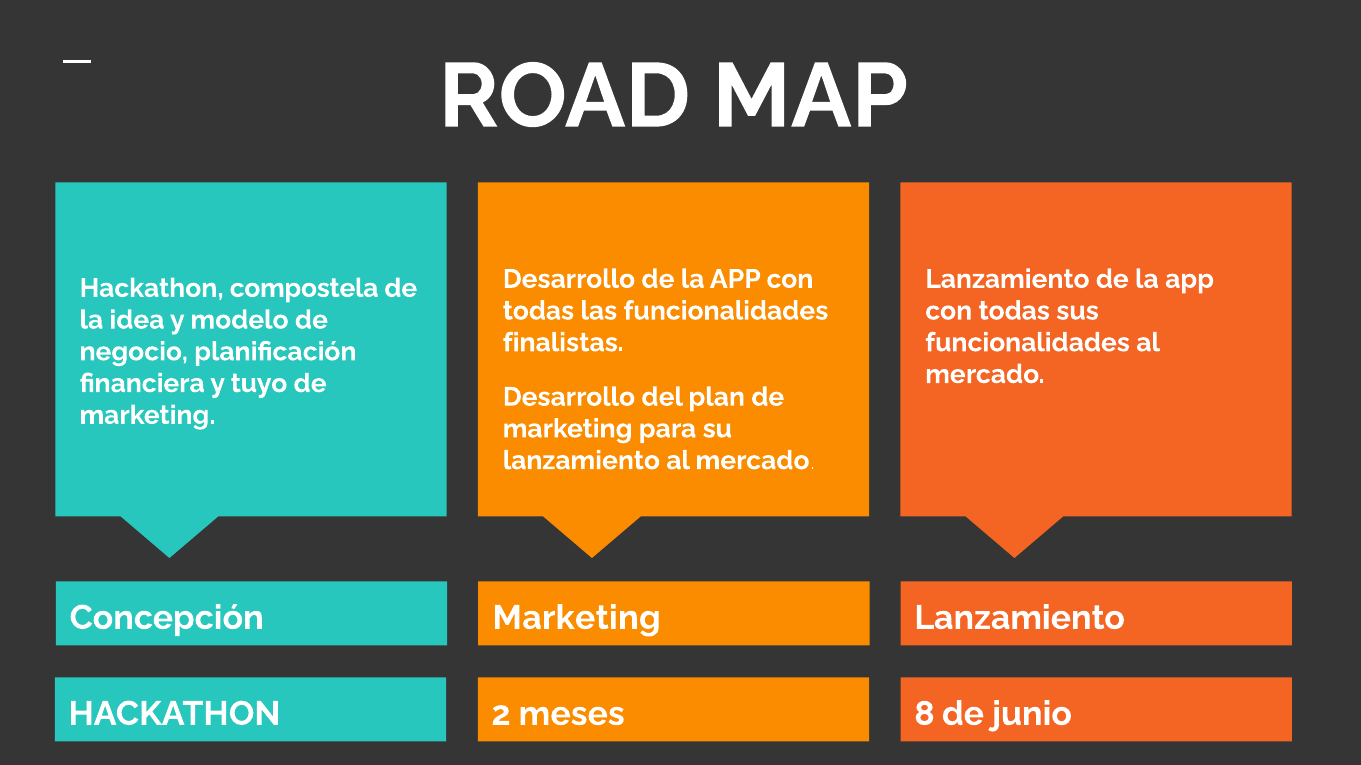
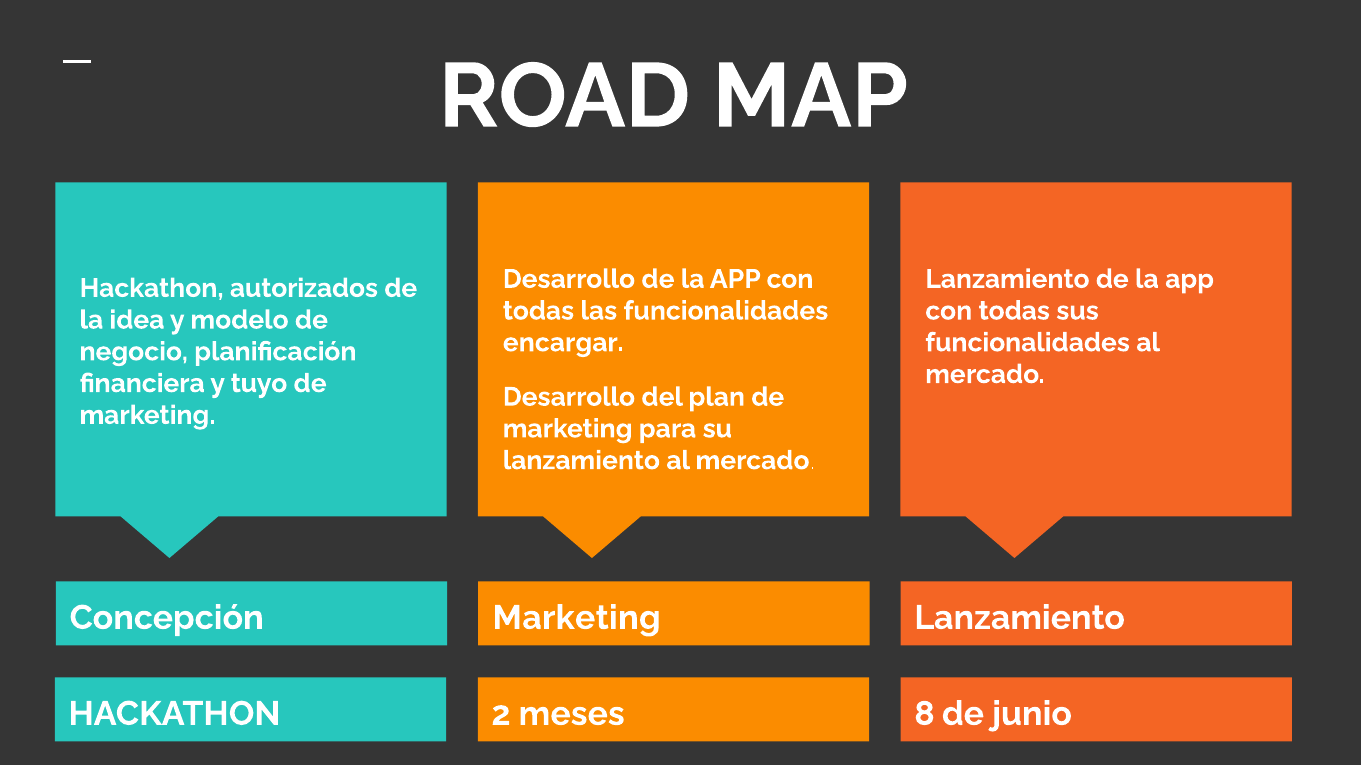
compostela: compostela -> autorizados (304, 288)
finalistas: finalistas -> encargar (563, 343)
